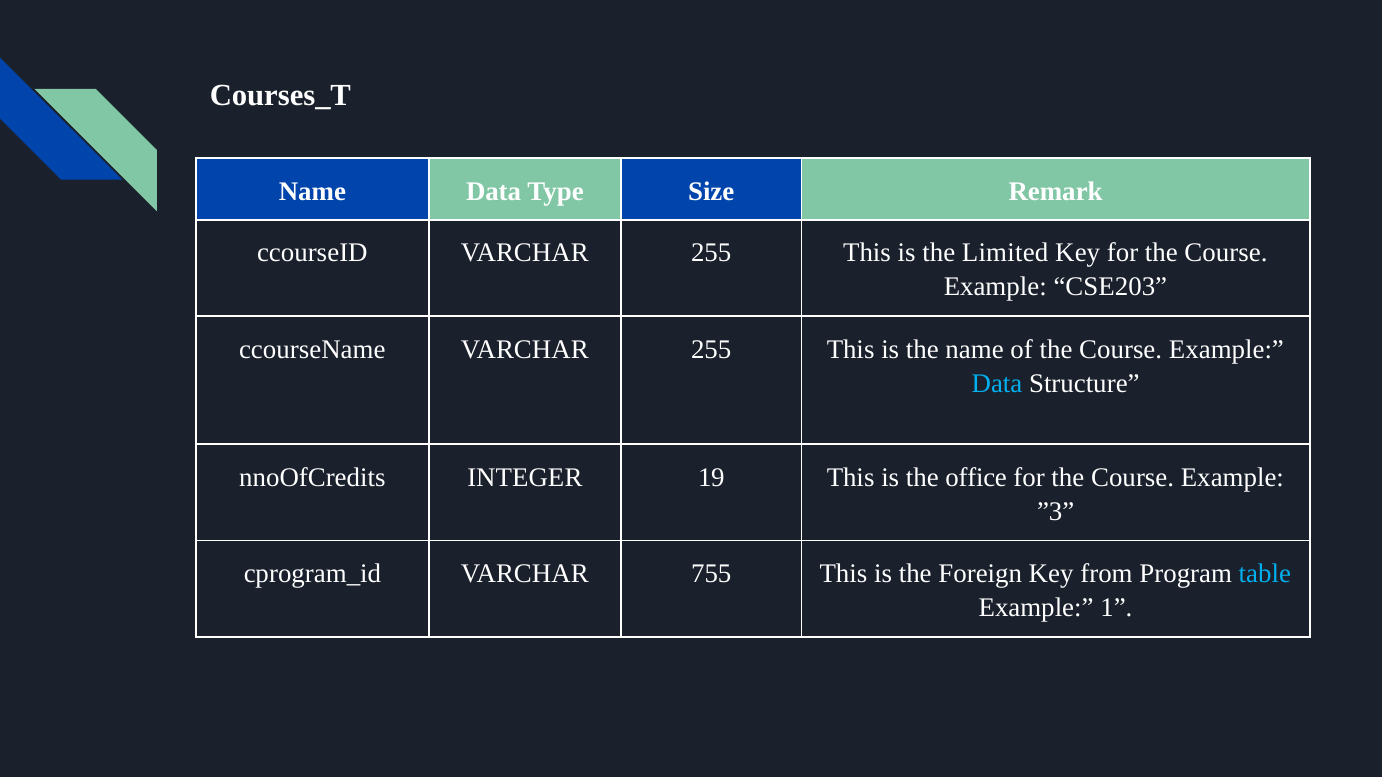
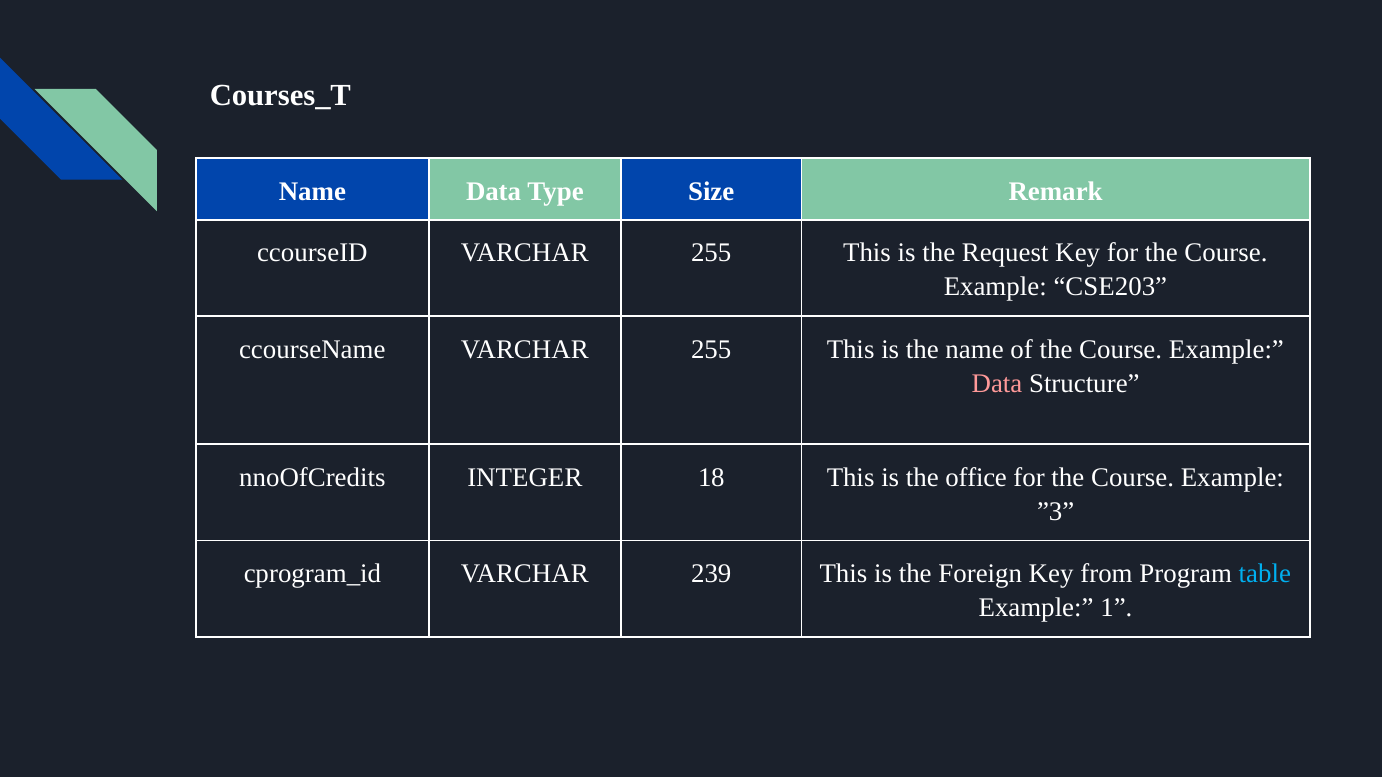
Limited: Limited -> Request (1005, 253)
Data colour: light blue -> pink (997, 384)
19: 19 -> 18 (711, 478)
755: 755 -> 239 (711, 574)
